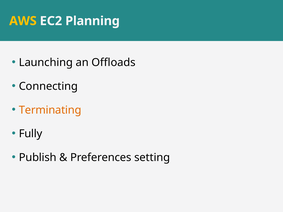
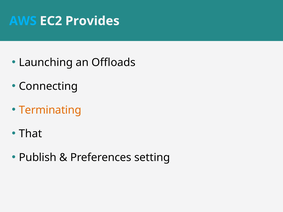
AWS colour: yellow -> light blue (23, 21)
Planning: Planning -> Provides (92, 21)
Fully: Fully -> That (31, 134)
